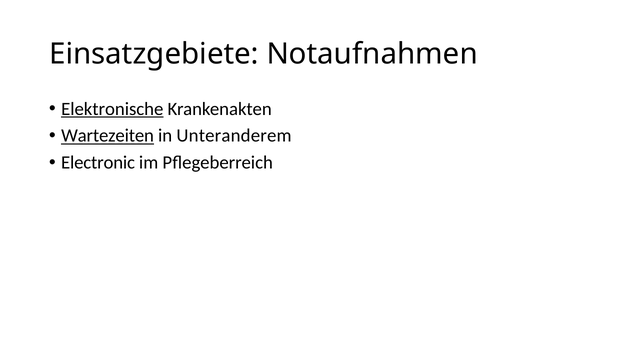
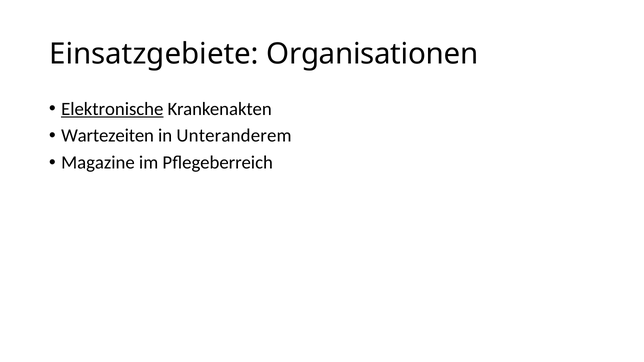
Notaufnahmen: Notaufnahmen -> Organisationen (372, 54)
Wartezeiten underline: present -> none (108, 136)
Electronic: Electronic -> Magazine (98, 163)
